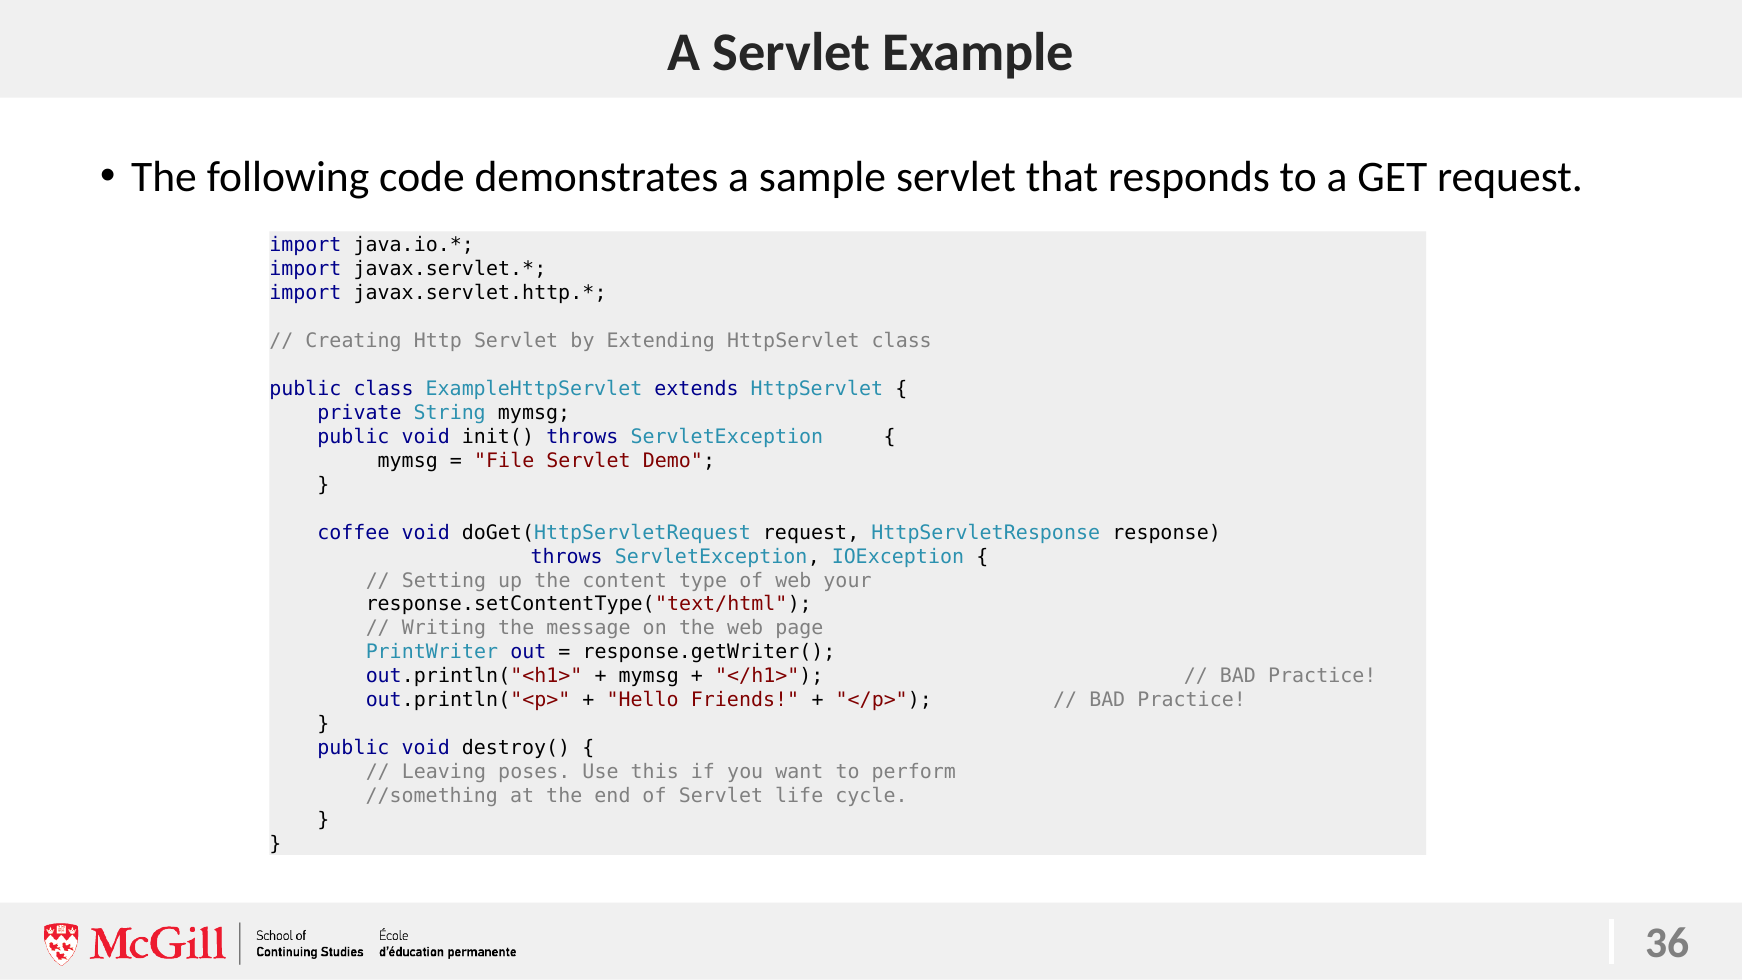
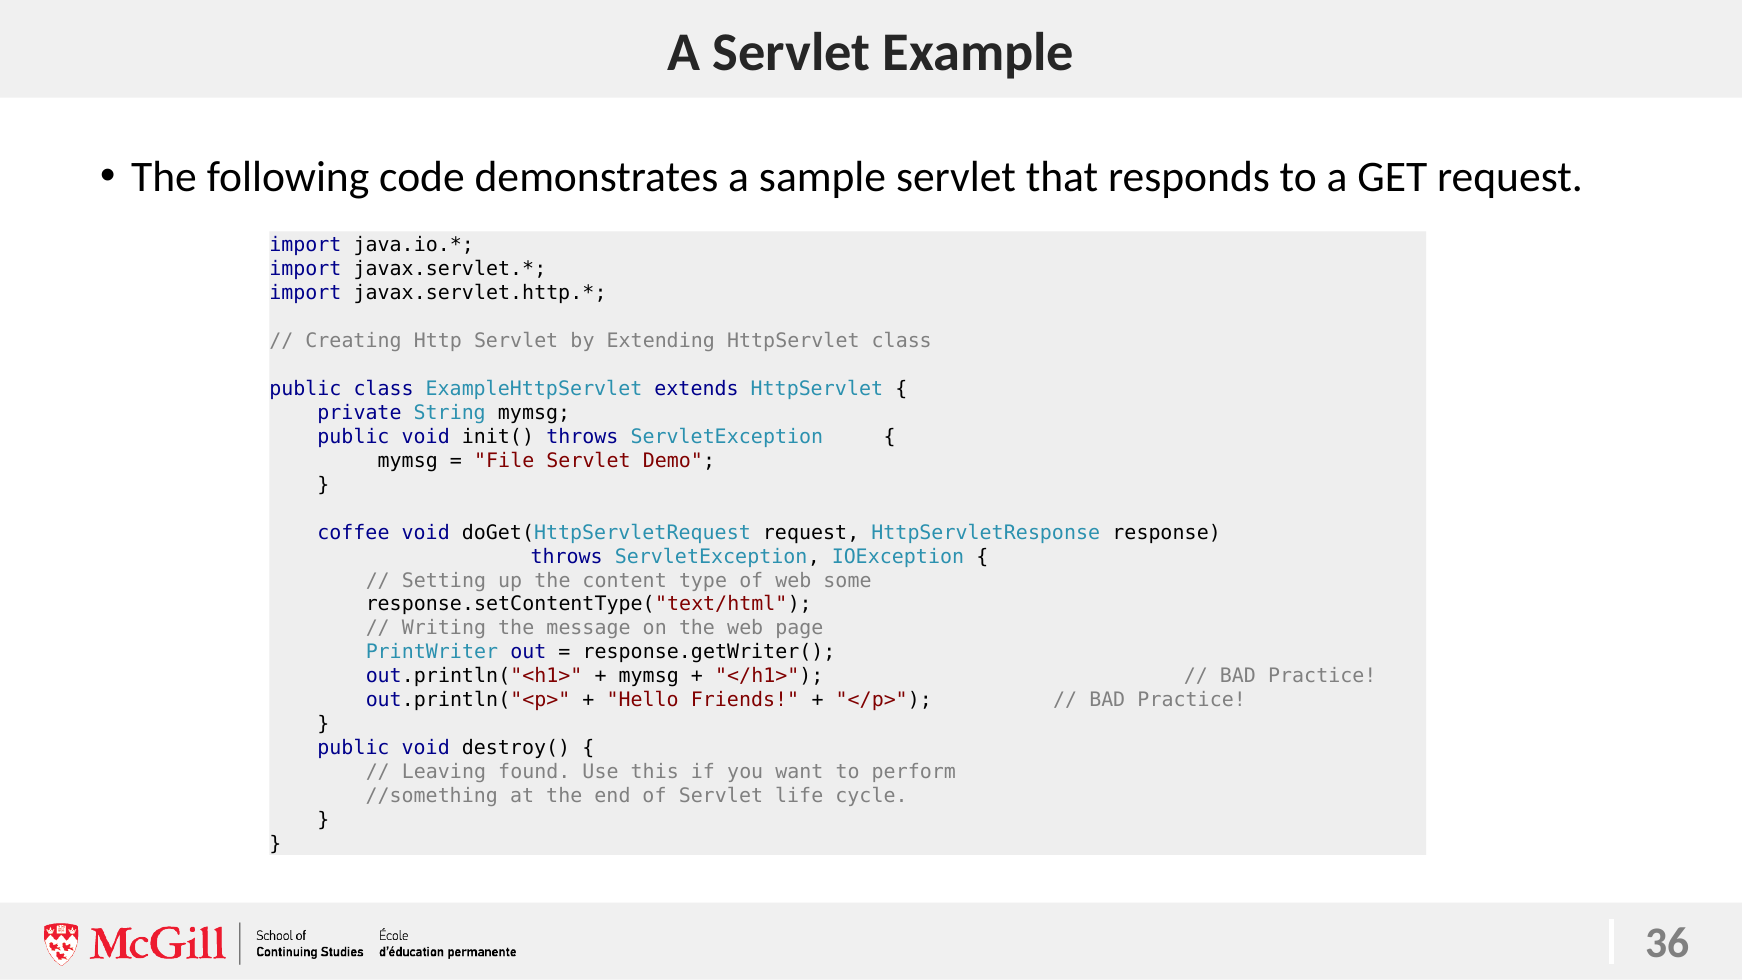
your: your -> some (848, 580)
poses: poses -> found (534, 772)
